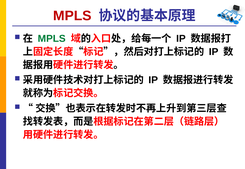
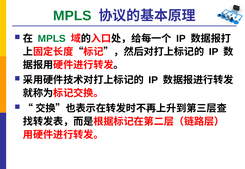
MPLS colour: red -> green (72, 16)
